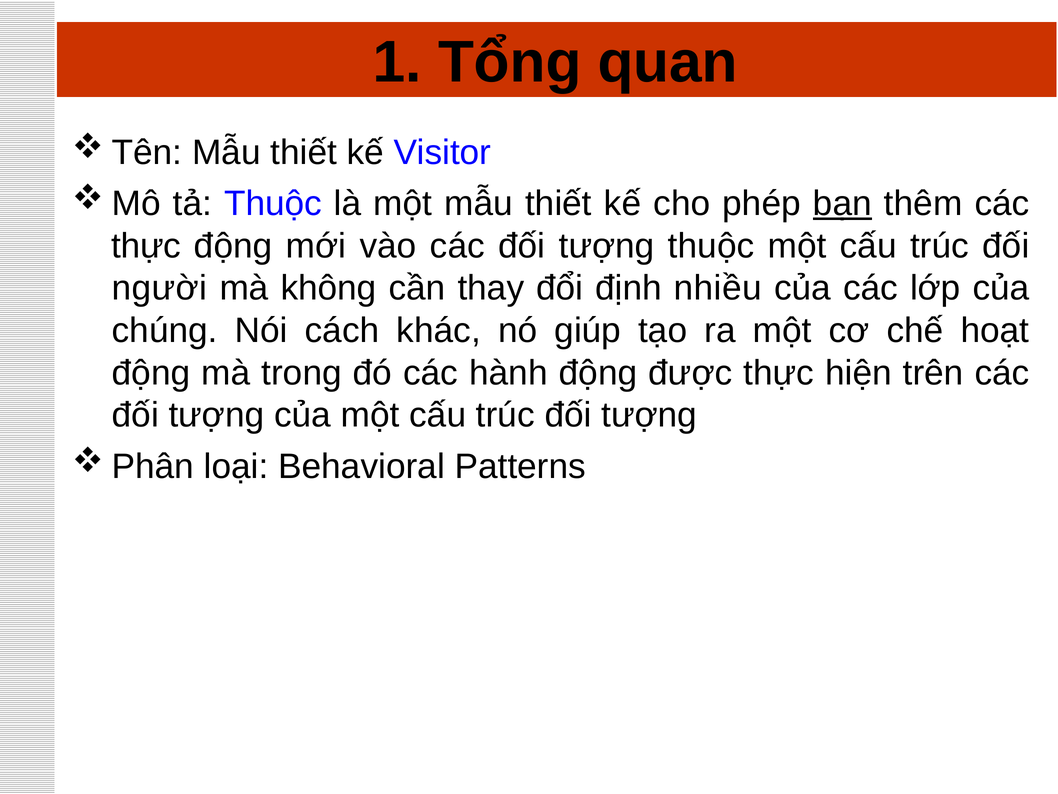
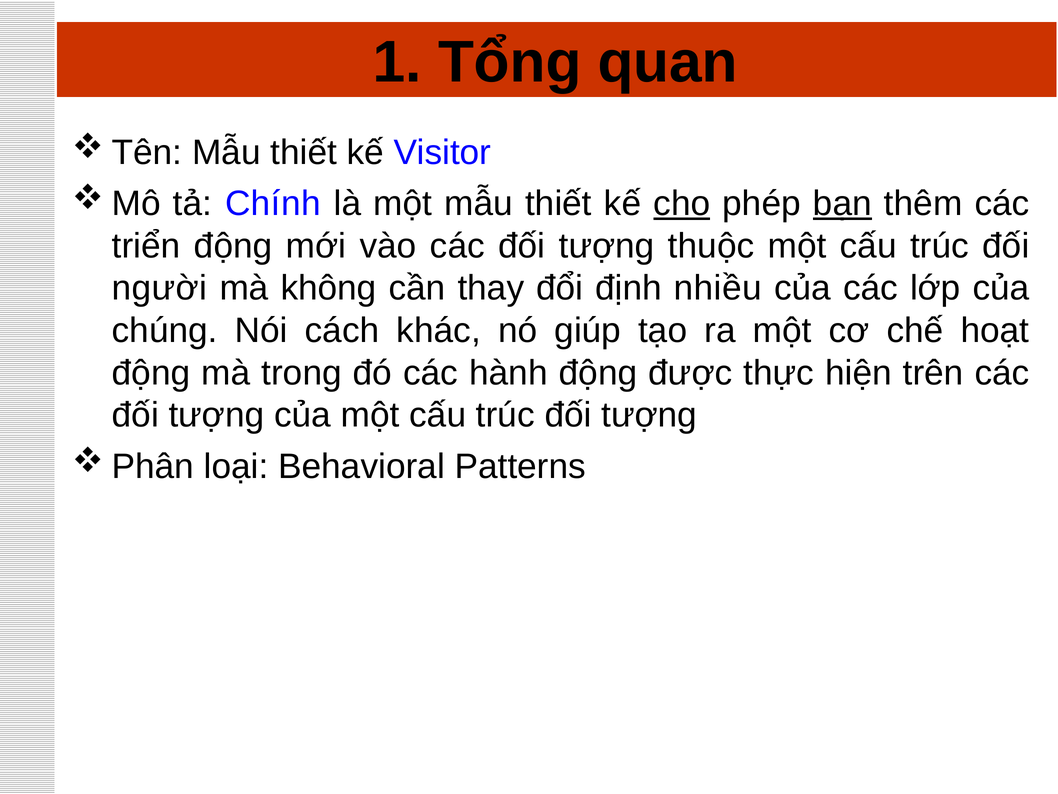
tả Thuộc: Thuộc -> Chính (273, 203)
cho underline: none -> present (682, 203)
thực: thực -> triển (146, 246)
